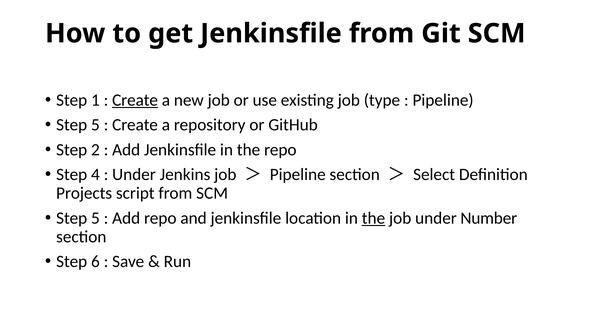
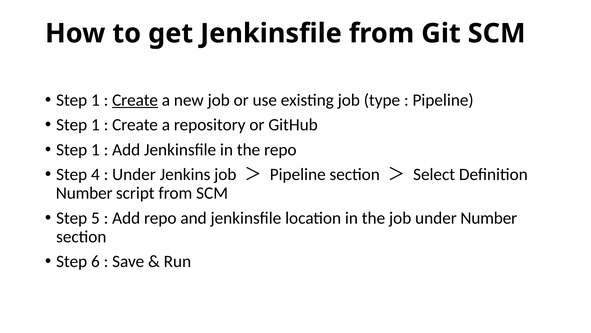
5: 5 -> 1 (95, 125)
2: 2 -> 1 (95, 149)
Projects: Projects -> Number (84, 193)
the underline: present -> none (374, 218)
